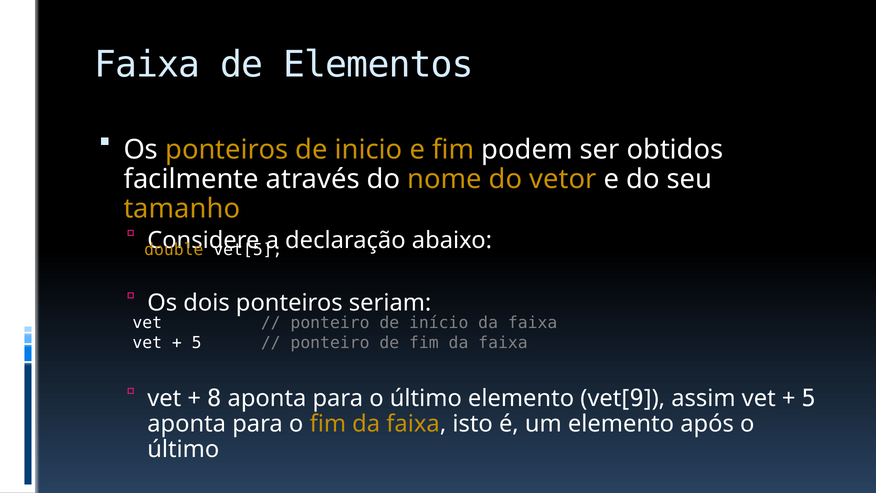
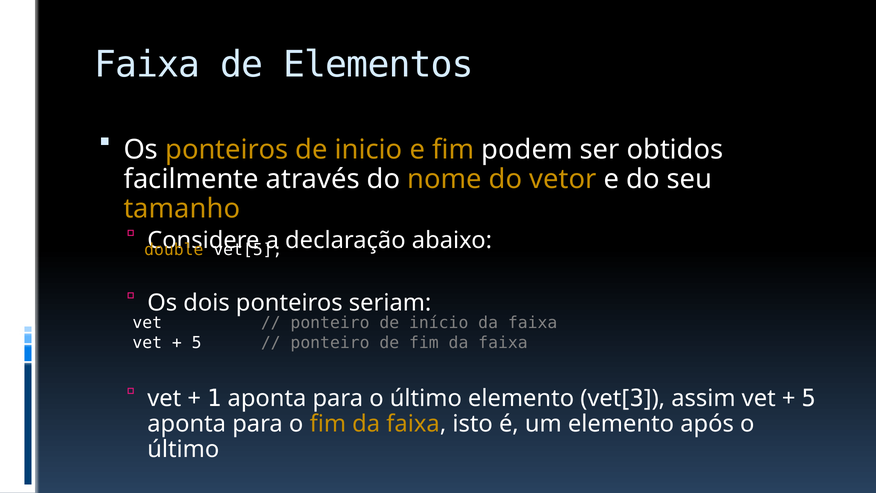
8: 8 -> 1 (214, 398)
9: 9 -> 3 (637, 398)
